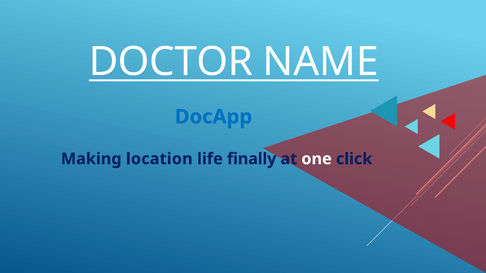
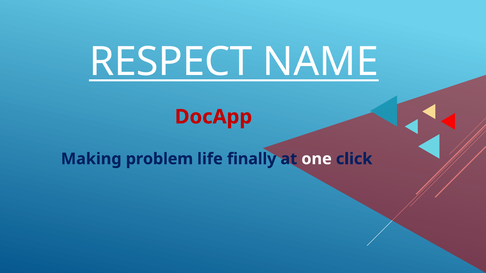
DOCTOR: DOCTOR -> RESPECT (171, 62)
DocApp colour: blue -> red (213, 117)
location: location -> problem (159, 159)
